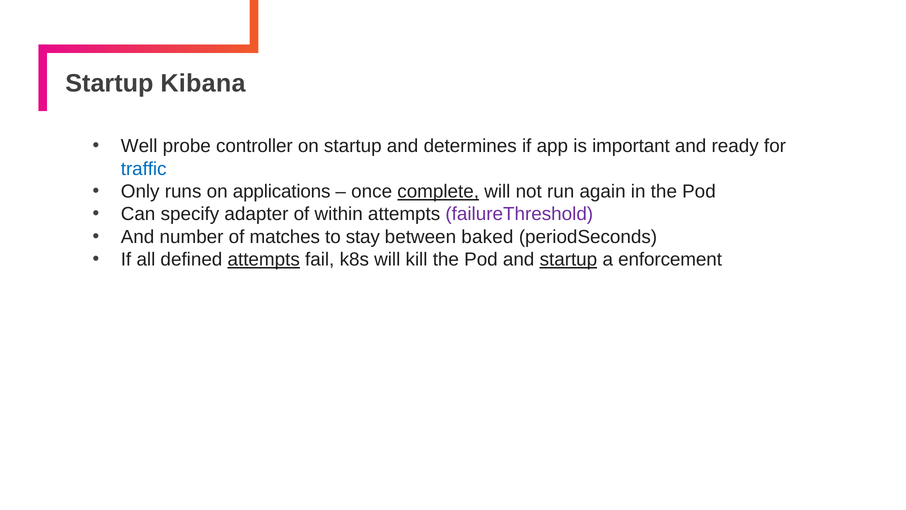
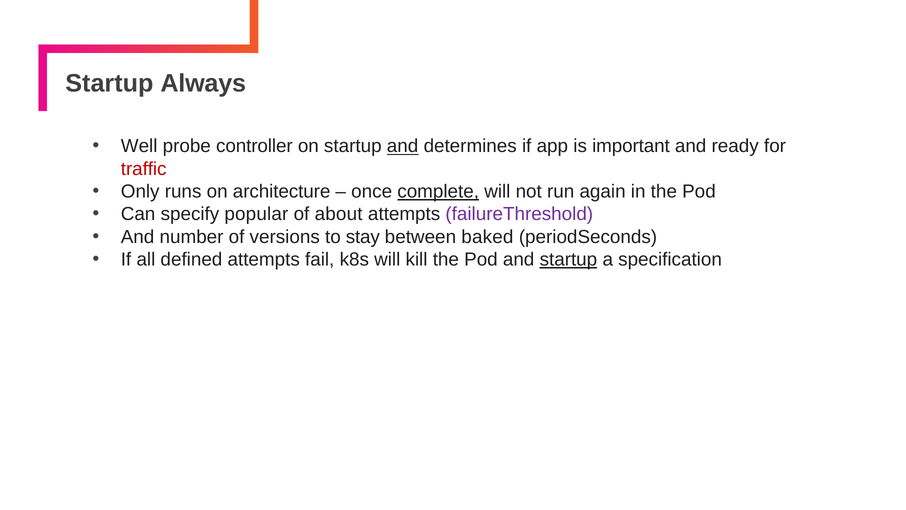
Kibana: Kibana -> Always (203, 84)
and underline: none -> present (403, 146)
traffic colour: blue -> red (144, 169)
applications: applications -> architecture (282, 191)
adapter: adapter -> popular (256, 214)
within: within -> about (339, 214)
matches: matches -> versions (285, 237)
attempts underline: present -> none (264, 259)
enforcement: enforcement -> specification (670, 259)
